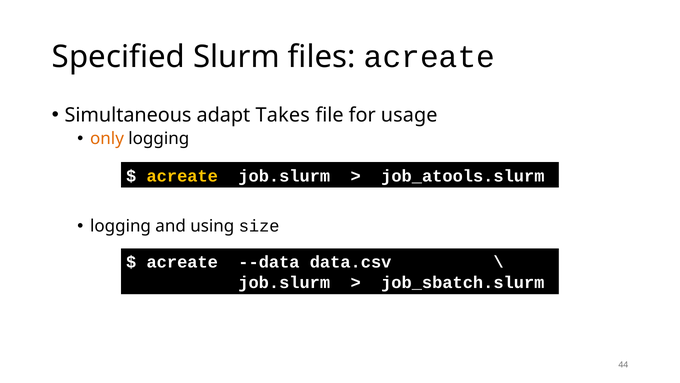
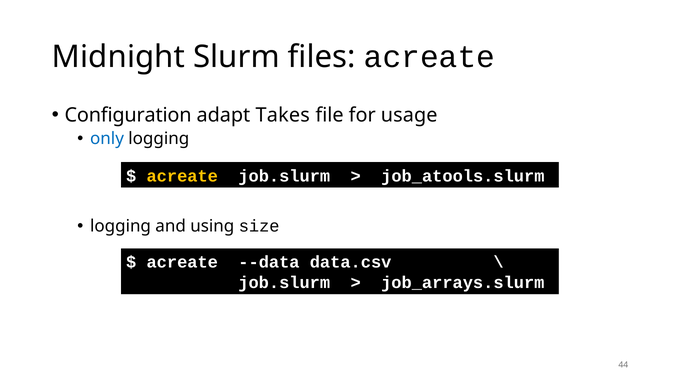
Specified: Specified -> Midnight (118, 57)
Simultaneous: Simultaneous -> Configuration (128, 115)
only colour: orange -> blue (107, 138)
job_sbatch.slurm: job_sbatch.slurm -> job_arrays.slurm (463, 282)
